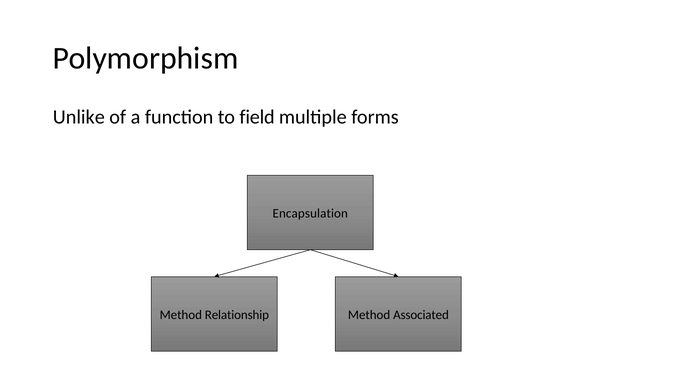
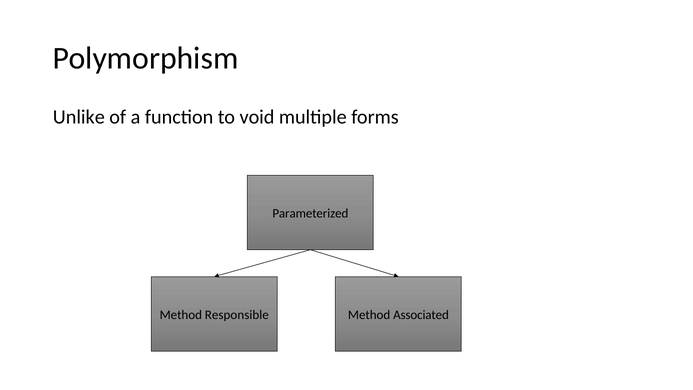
field: field -> void (257, 117)
Encapsulation: Encapsulation -> Parameterized (310, 213)
Relationship: Relationship -> Responsible (237, 315)
